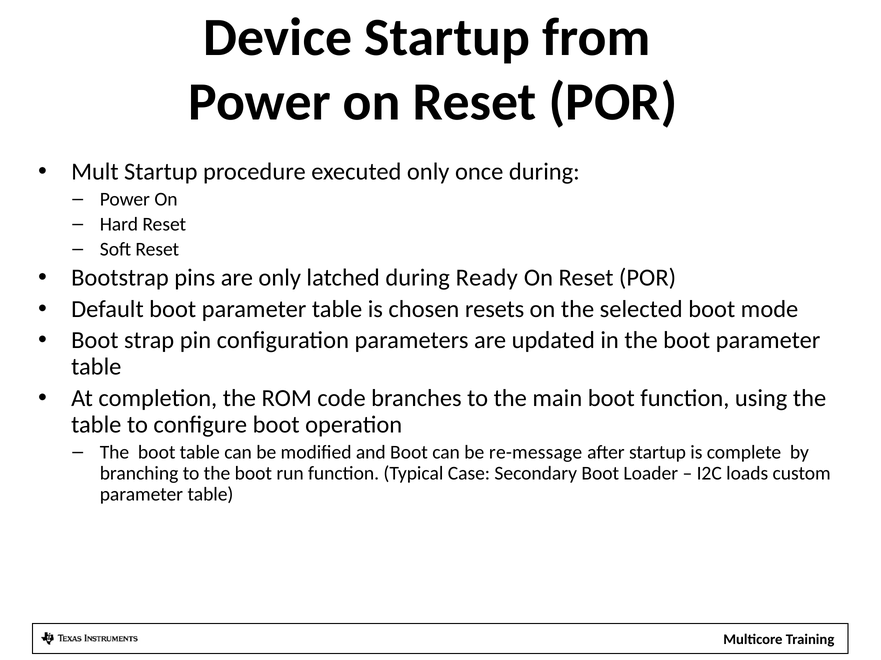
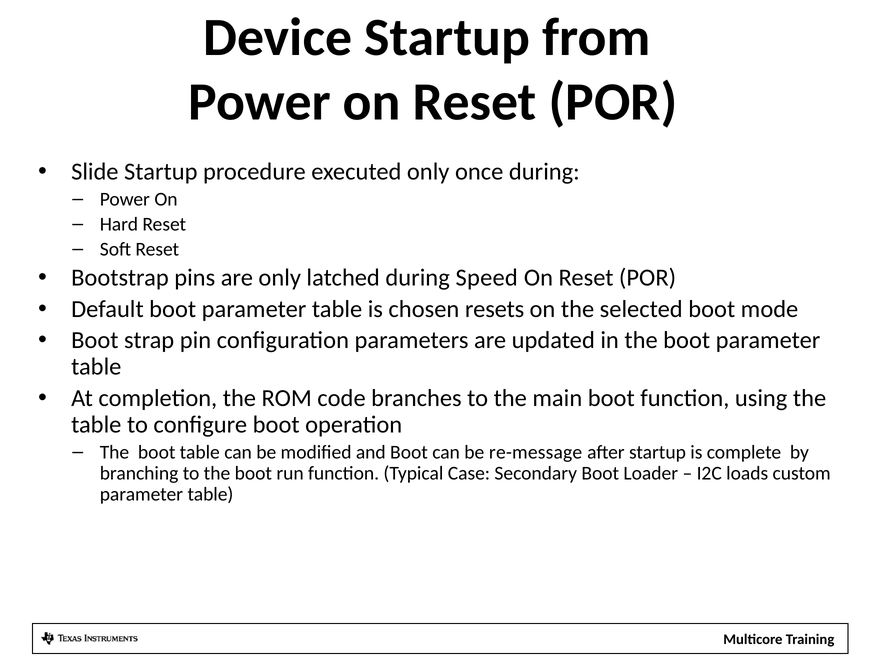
Mult: Mult -> Slide (95, 172)
Ready: Ready -> Speed (487, 278)
